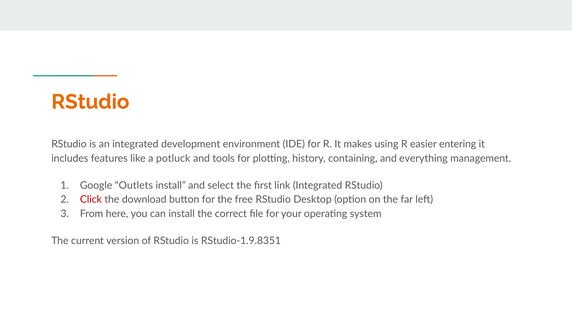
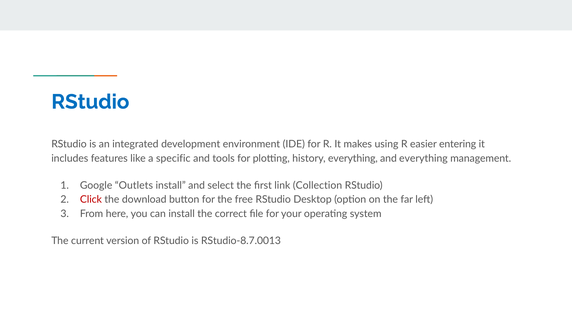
RStudio colour: orange -> blue (90, 102)
potluck: potluck -> specific (173, 159)
history containing: containing -> everything (353, 159)
link Integrated: Integrated -> Collection (317, 186)
RStudio-1.9.8351: RStudio-1.9.8351 -> RStudio-8.7.0013 (241, 241)
